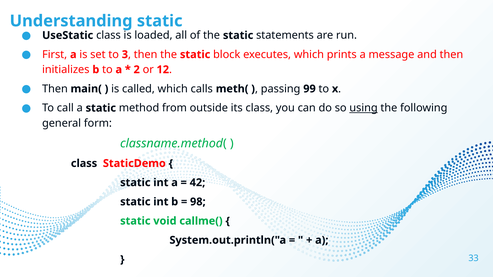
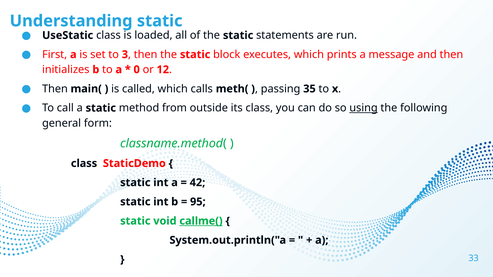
2: 2 -> 0 (137, 70)
99: 99 -> 35 (309, 89)
98: 98 -> 95 (198, 202)
callme( underline: none -> present (201, 221)
